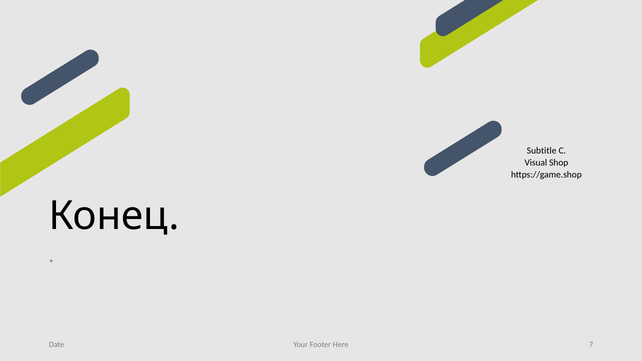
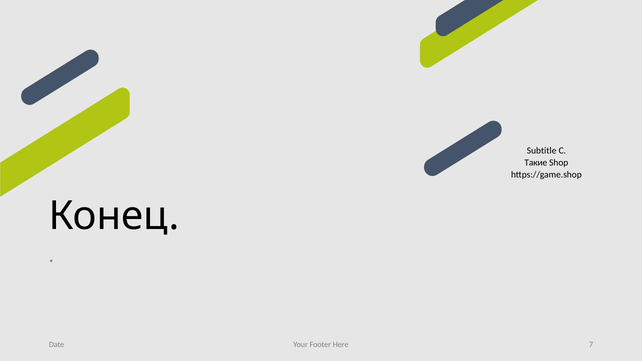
Visual: Visual -> Такие (536, 163)
